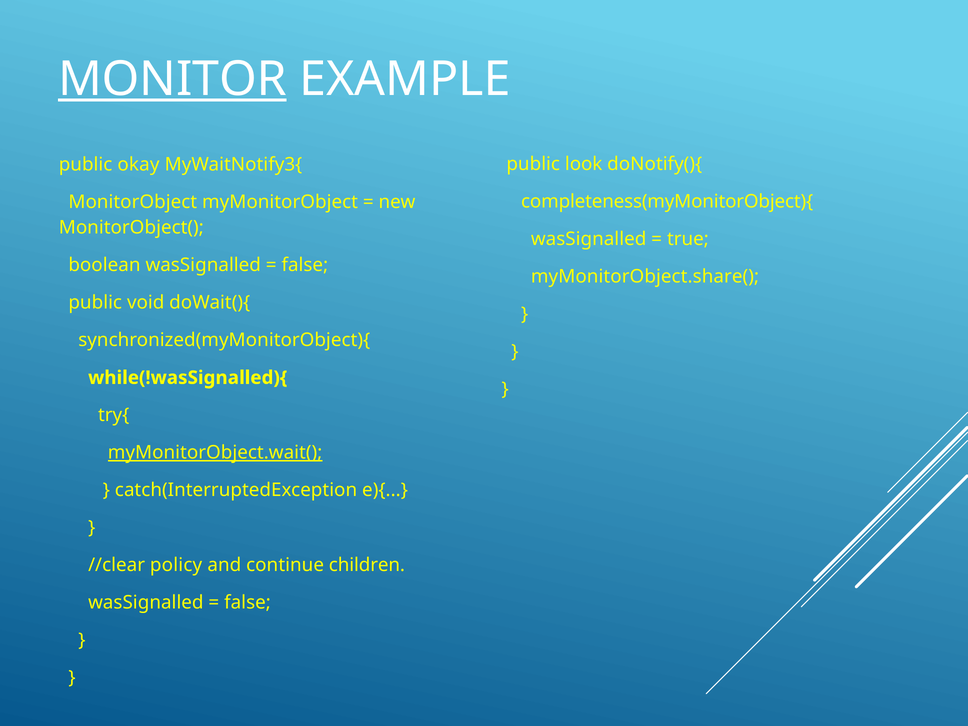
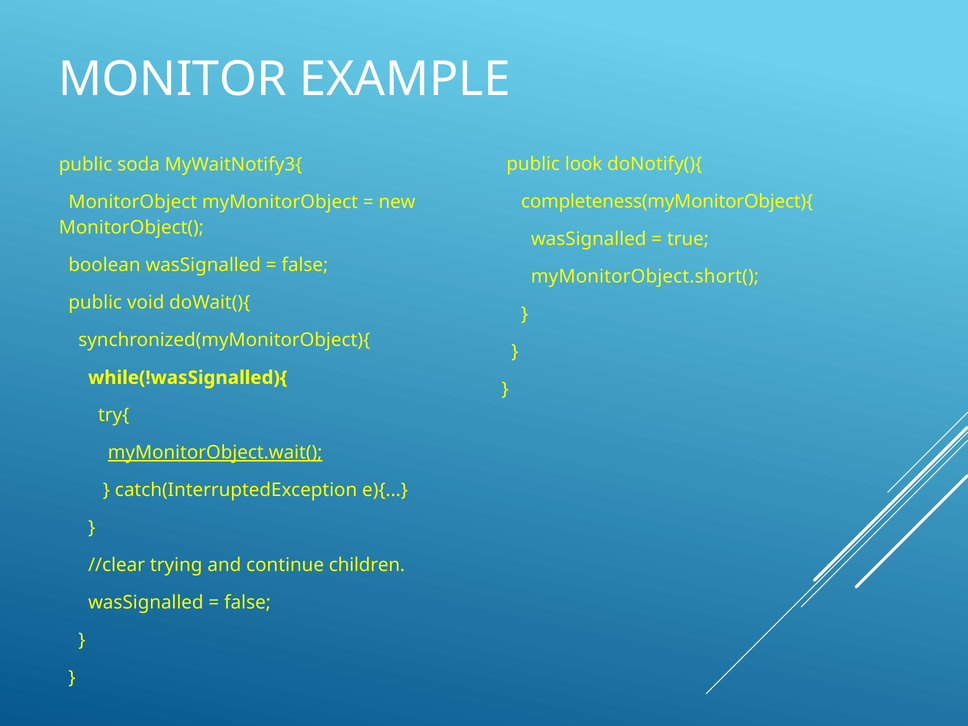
MONITOR underline: present -> none (172, 79)
okay: okay -> soda (139, 165)
myMonitorObject.share(: myMonitorObject.share( -> myMonitorObject.short( (645, 277)
policy: policy -> trying (176, 565)
